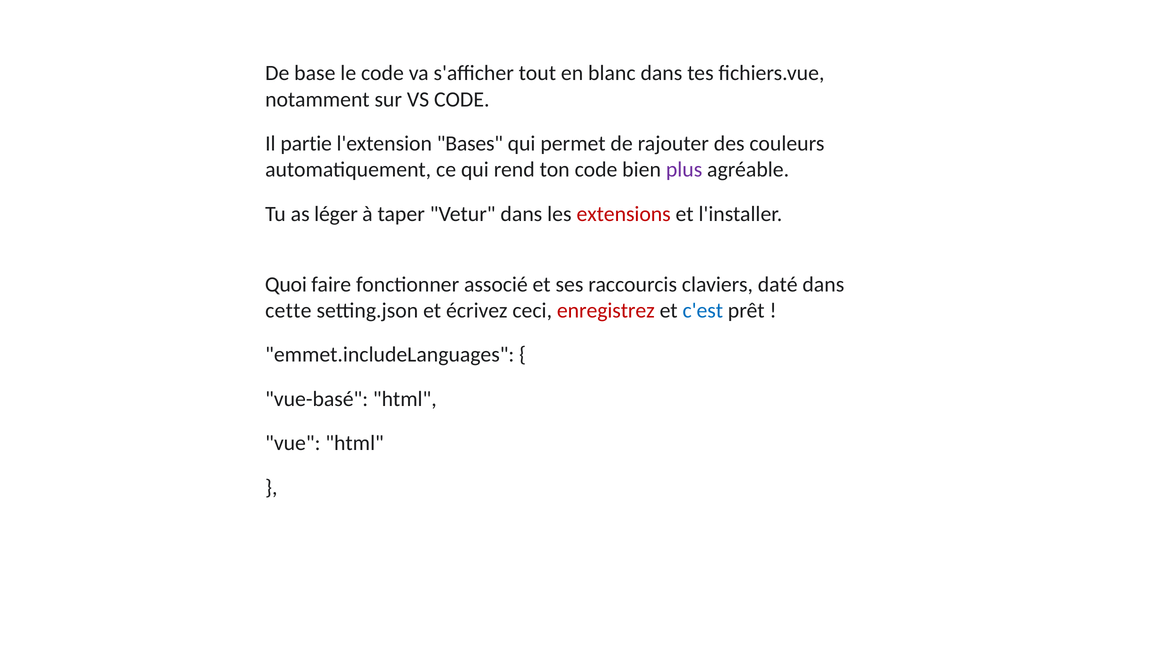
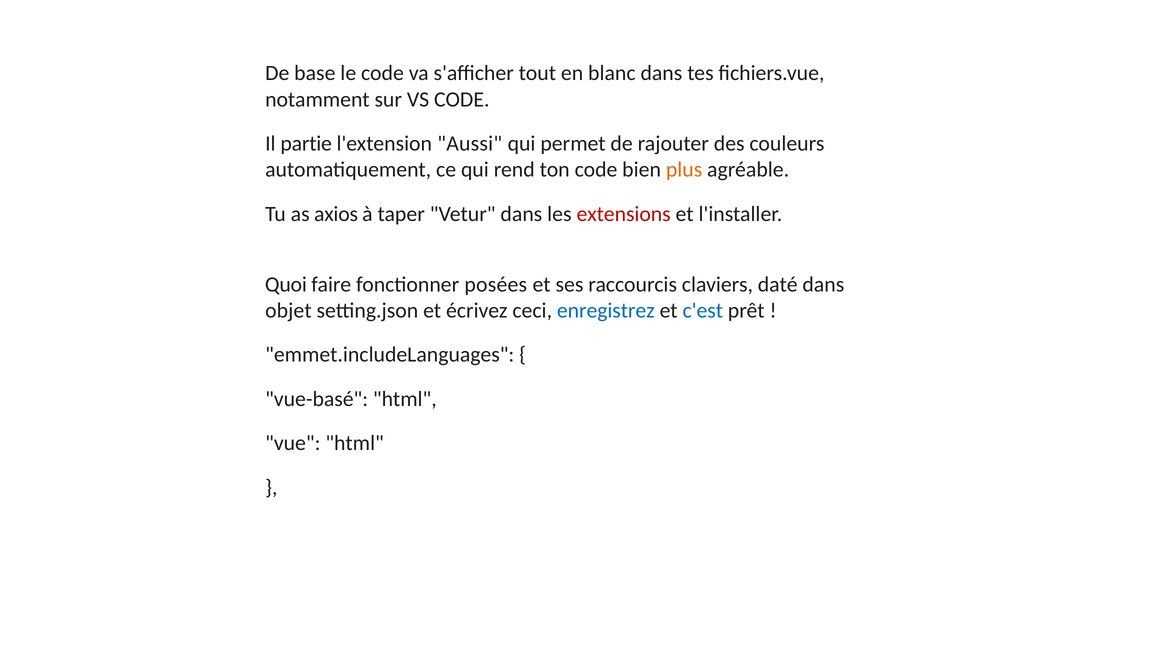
Bases: Bases -> Aussi (470, 144)
plus colour: purple -> orange (684, 170)
léger: léger -> axios (336, 214)
associé: associé -> posées (496, 285)
cette: cette -> objet (288, 311)
enregistrez colour: red -> blue (606, 311)
